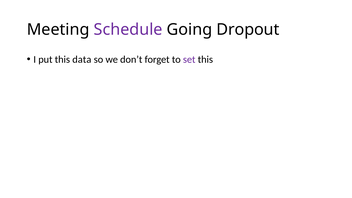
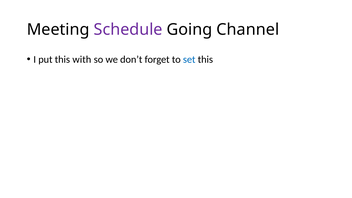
Dropout: Dropout -> Channel (248, 30)
data: data -> with (82, 60)
set colour: purple -> blue (189, 60)
